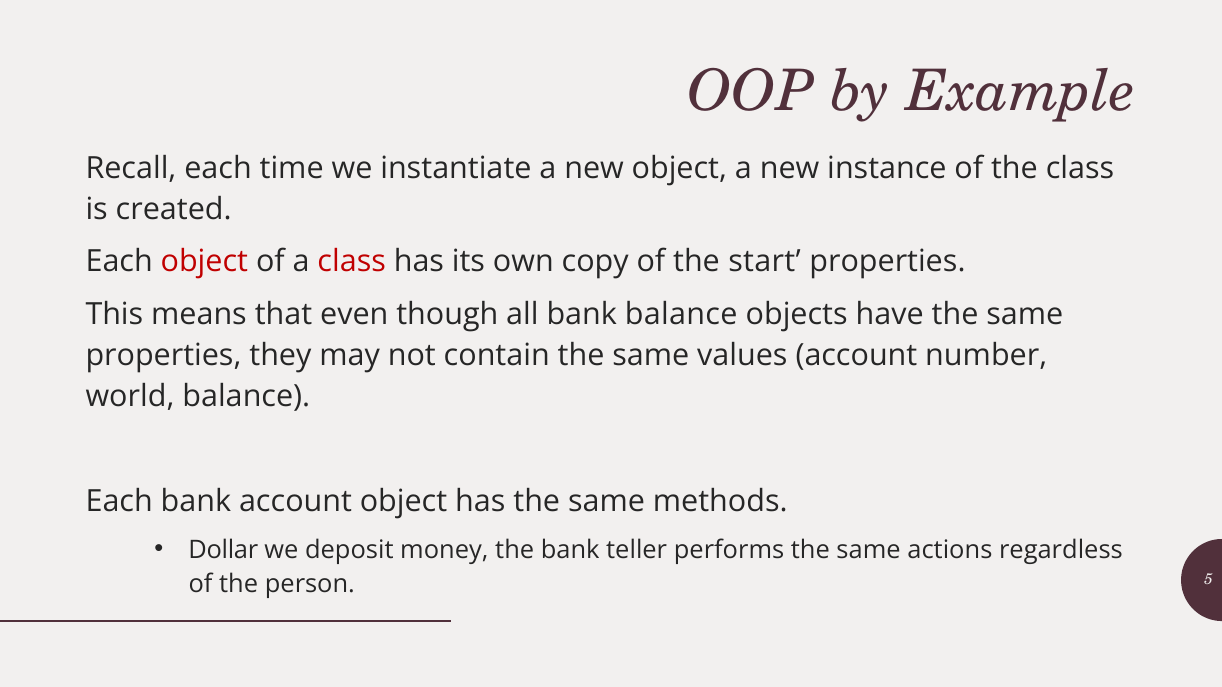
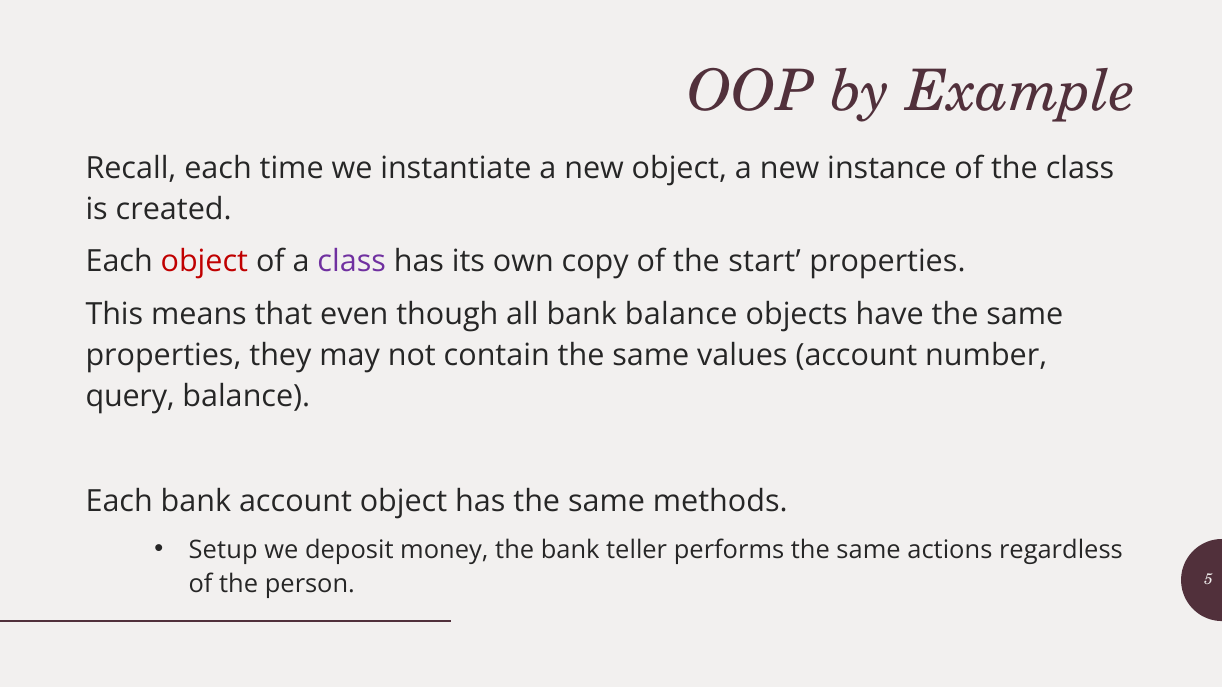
class colour: red -> purple (352, 262)
world: world -> query (130, 397)
Dollar: Dollar -> Setup (223, 550)
